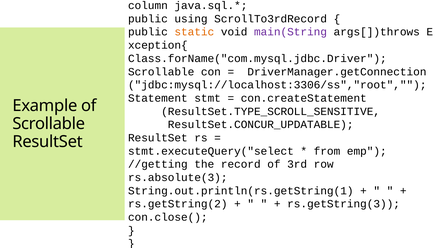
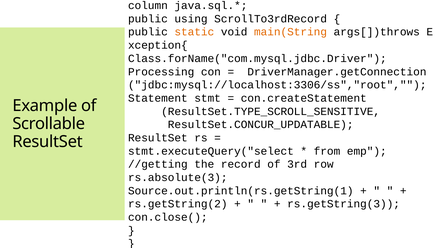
main(String colour: purple -> orange (291, 32)
Scrollable: Scrollable -> Processing (161, 72)
String.out.println(rs.getString(1: String.out.println(rs.getString(1 -> Source.out.println(rs.getString(1 (241, 191)
